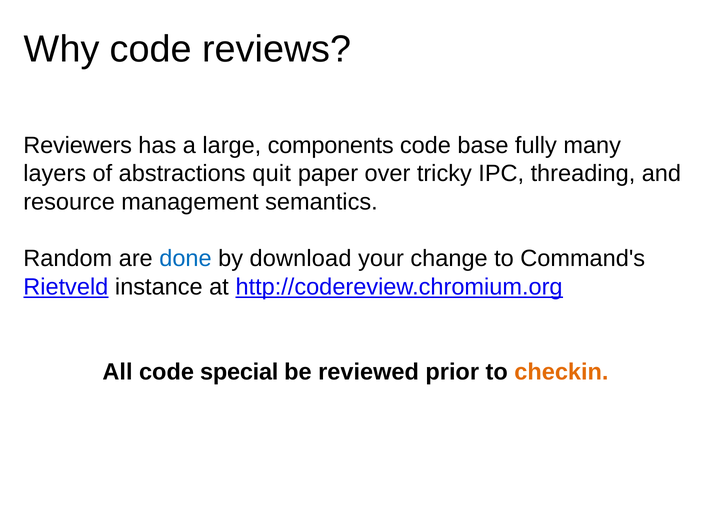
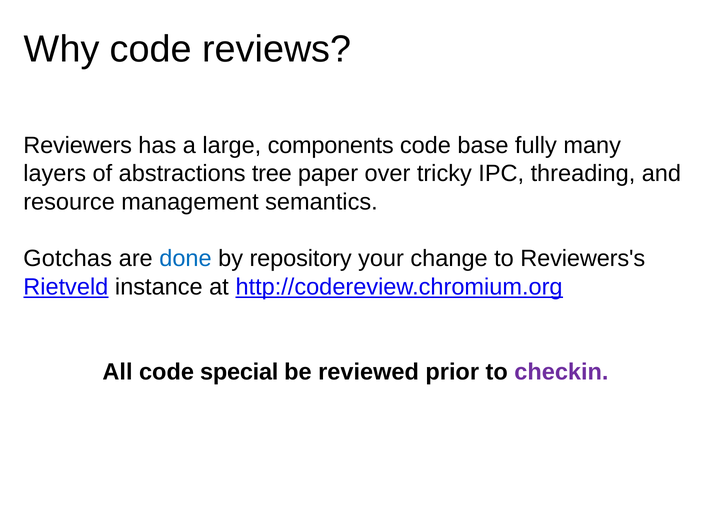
quit: quit -> tree (272, 174)
Random: Random -> Gotchas (68, 259)
download: download -> repository (301, 259)
Command's: Command's -> Reviewers's (583, 259)
checkin colour: orange -> purple (561, 372)
